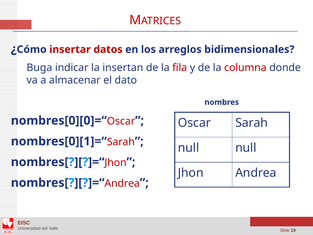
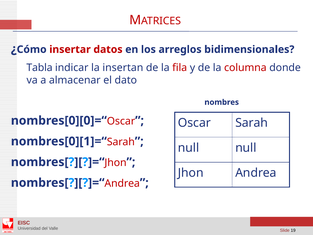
Buga: Buga -> Tabla (39, 67)
